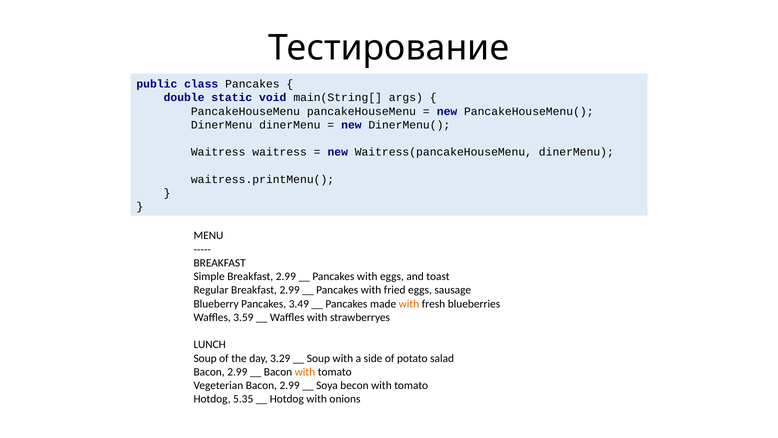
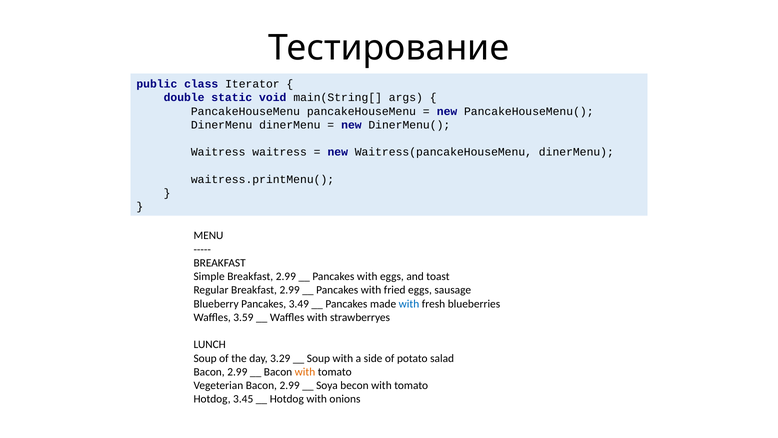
class Pancakes: Pancakes -> Iterator (252, 84)
with colour: orange -> blue (409, 304)
5.35: 5.35 -> 3.45 (243, 399)
